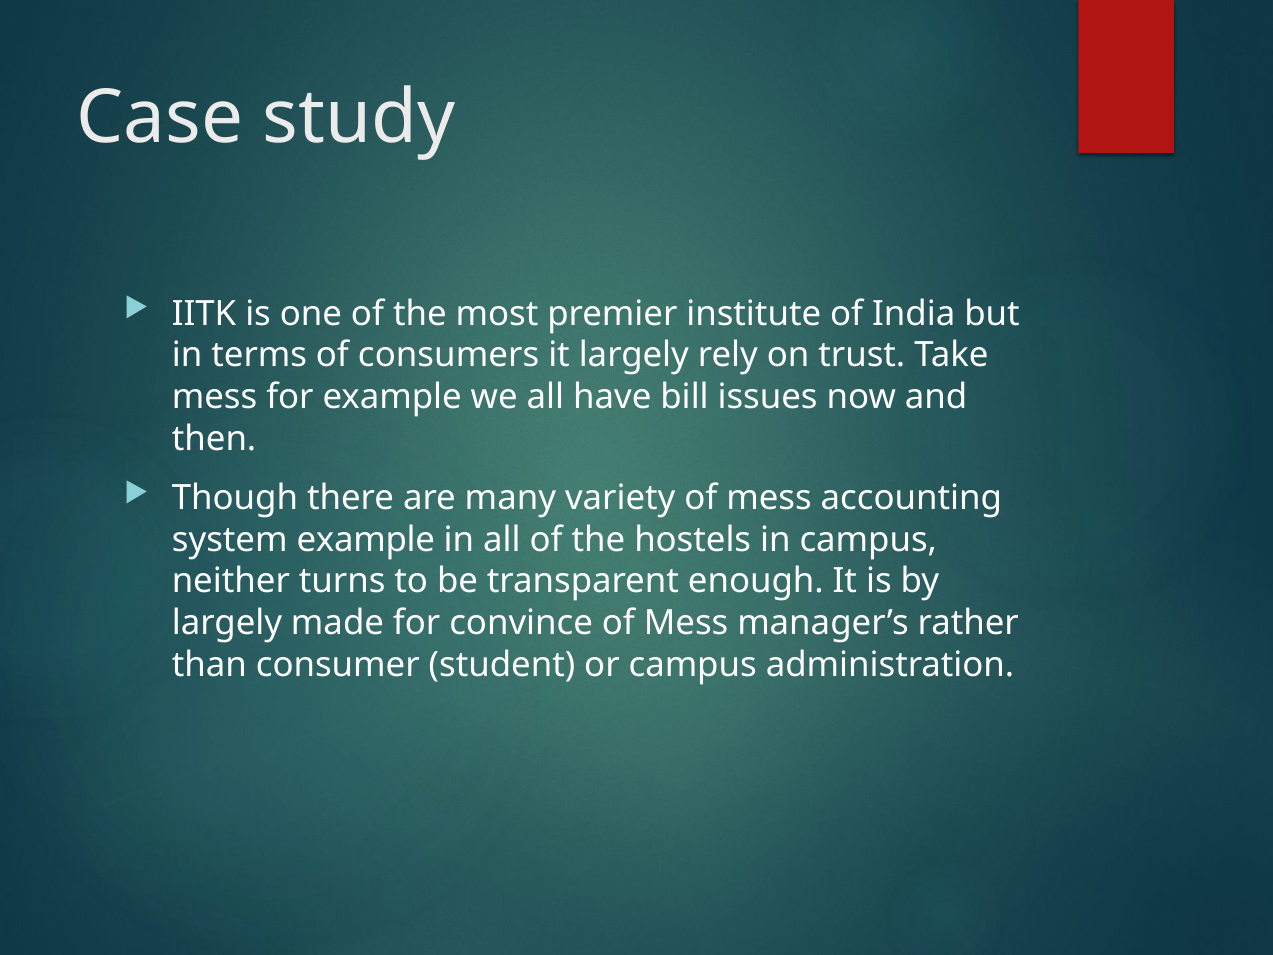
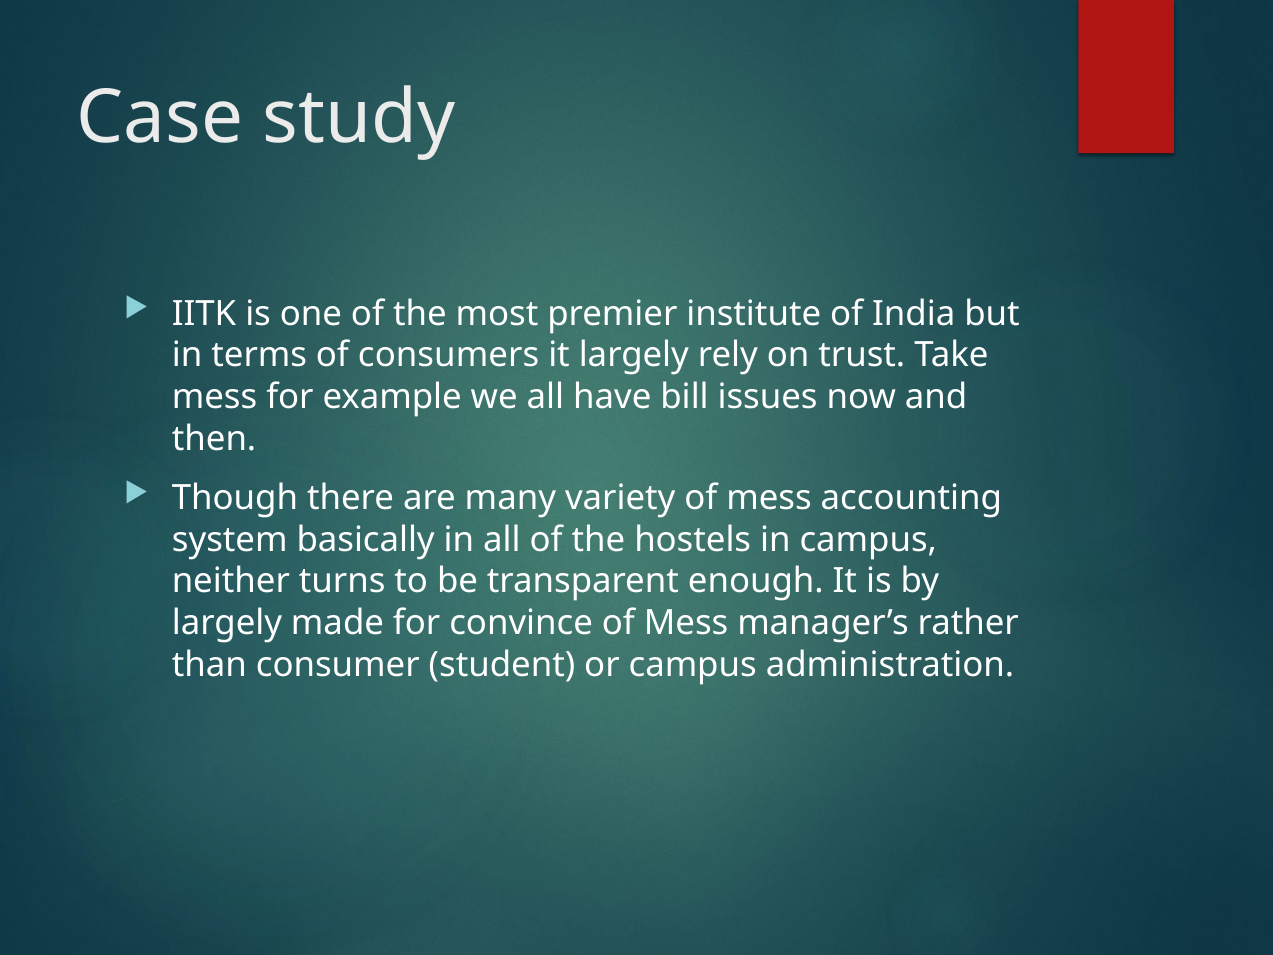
system example: example -> basically (366, 540)
